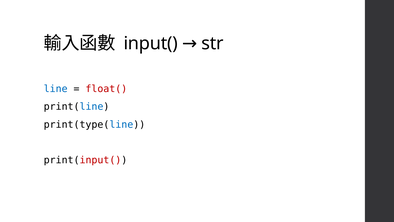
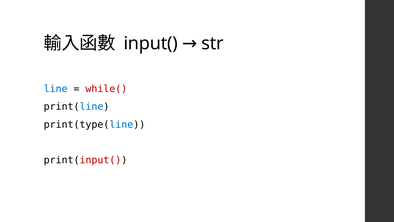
float(: float( -> while( (106, 89)
